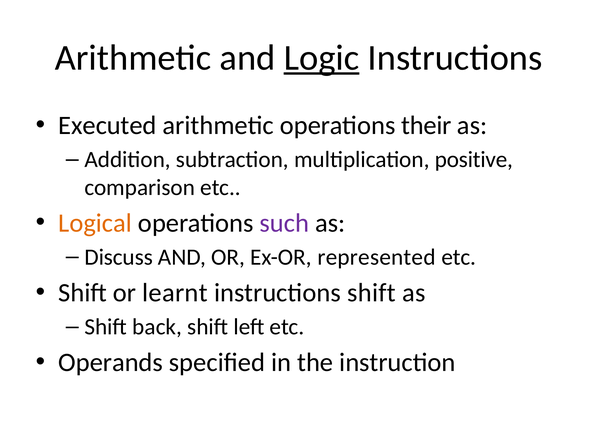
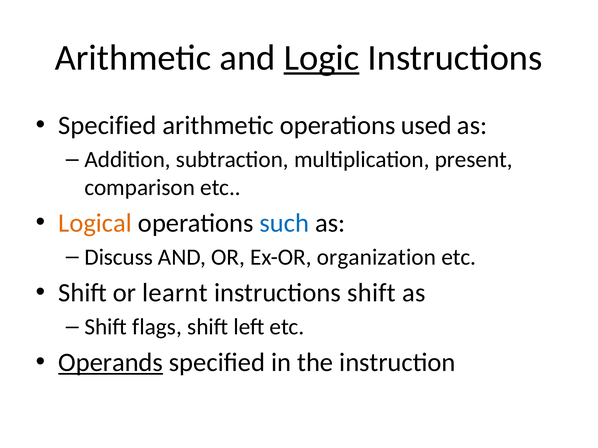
Executed: Executed -> Specified (107, 125)
their: their -> used (426, 125)
positive: positive -> present (474, 160)
such colour: purple -> blue (284, 223)
represented: represented -> organization (377, 258)
back: back -> flags (157, 327)
Operands underline: none -> present (111, 363)
